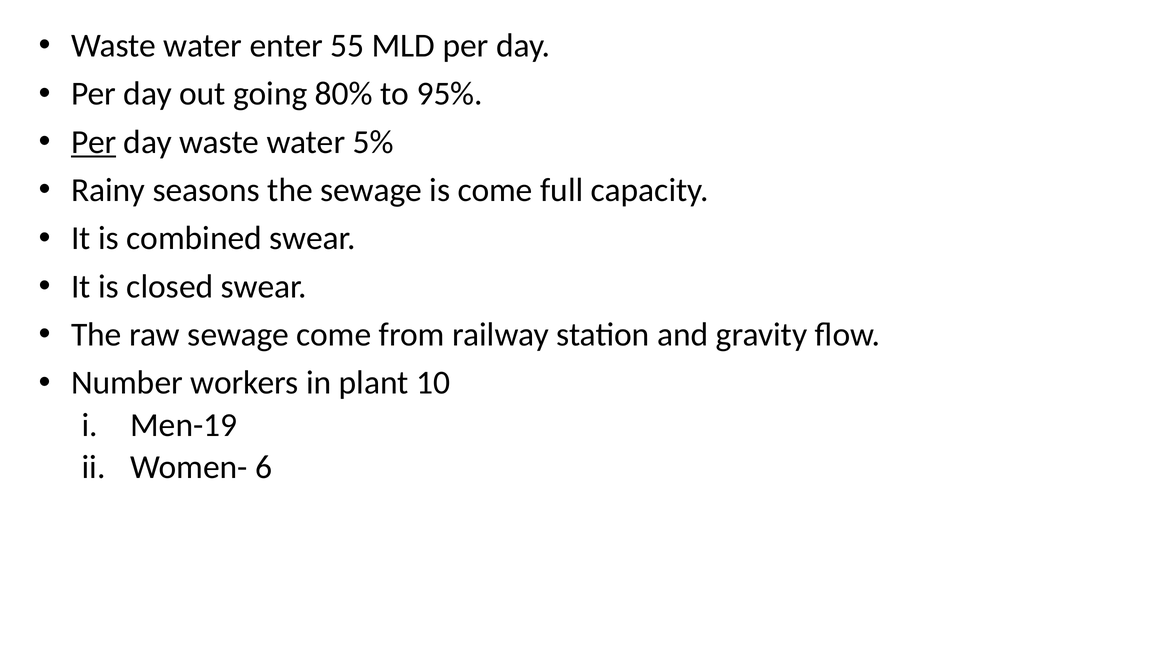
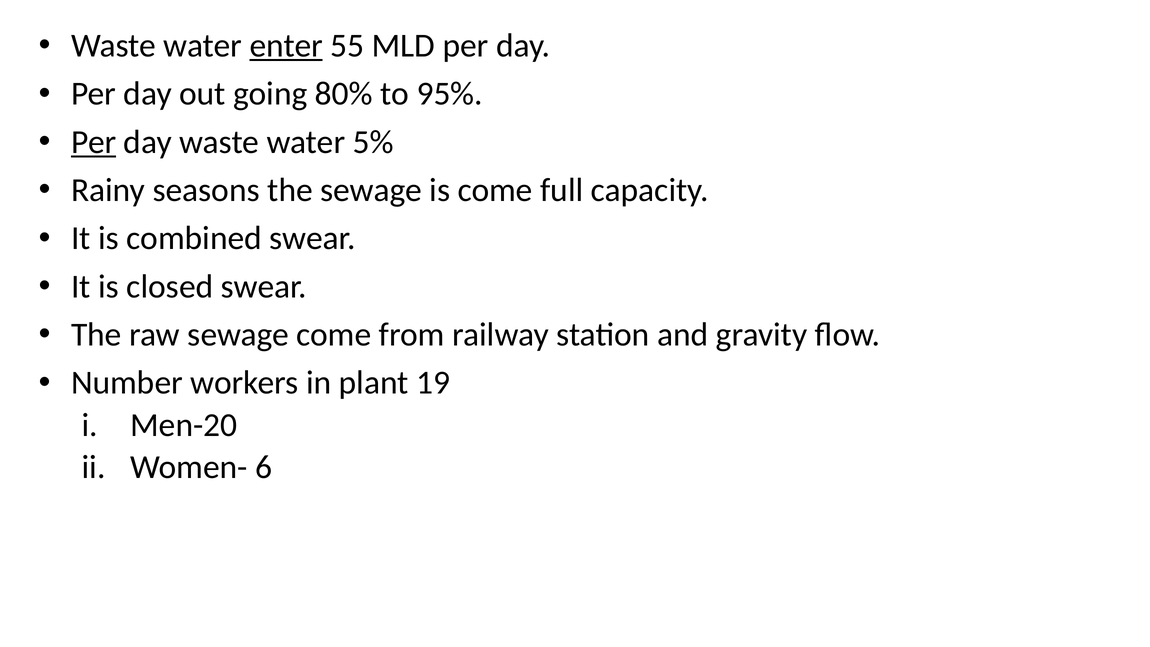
enter underline: none -> present (286, 46)
10: 10 -> 19 (433, 383)
Men-19: Men-19 -> Men-20 (184, 425)
